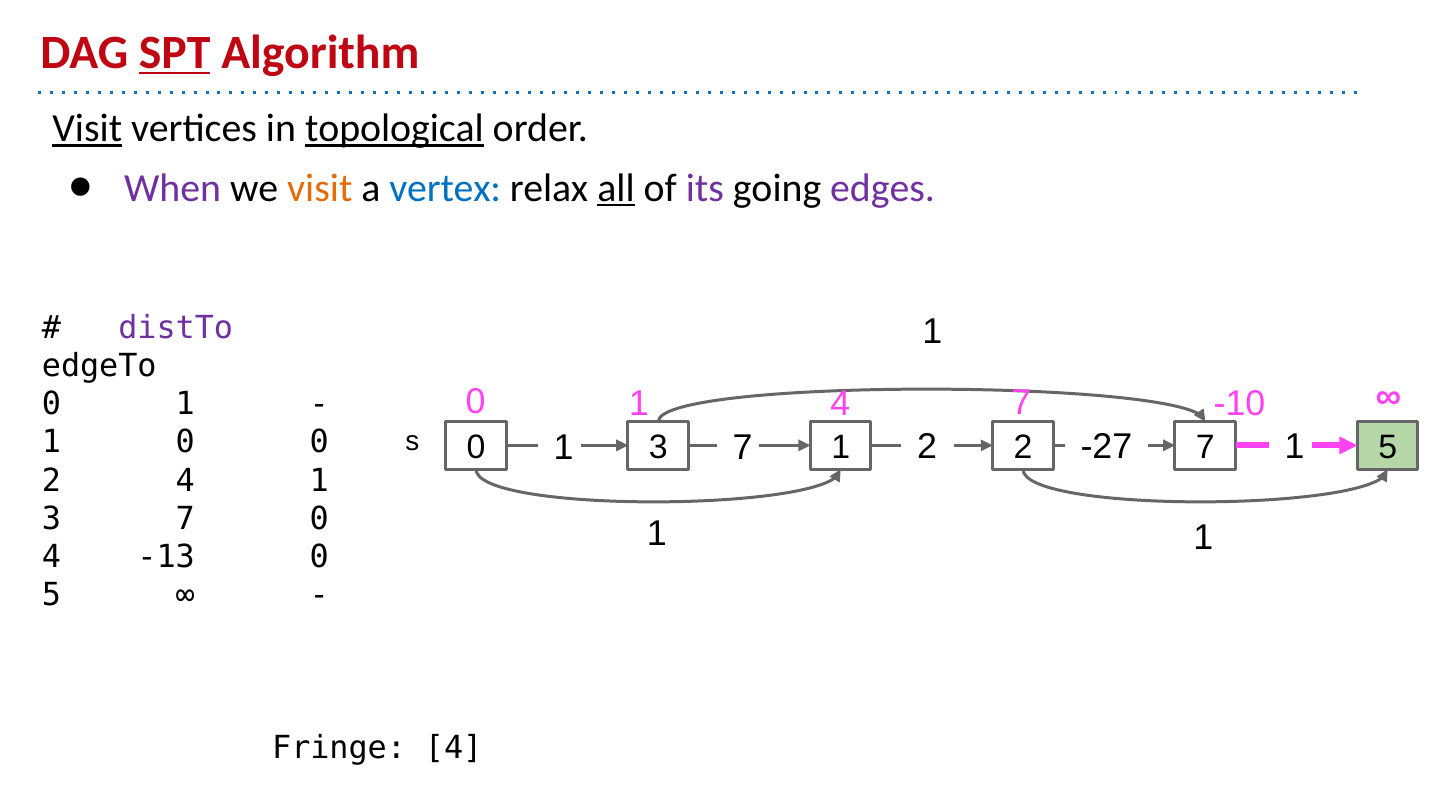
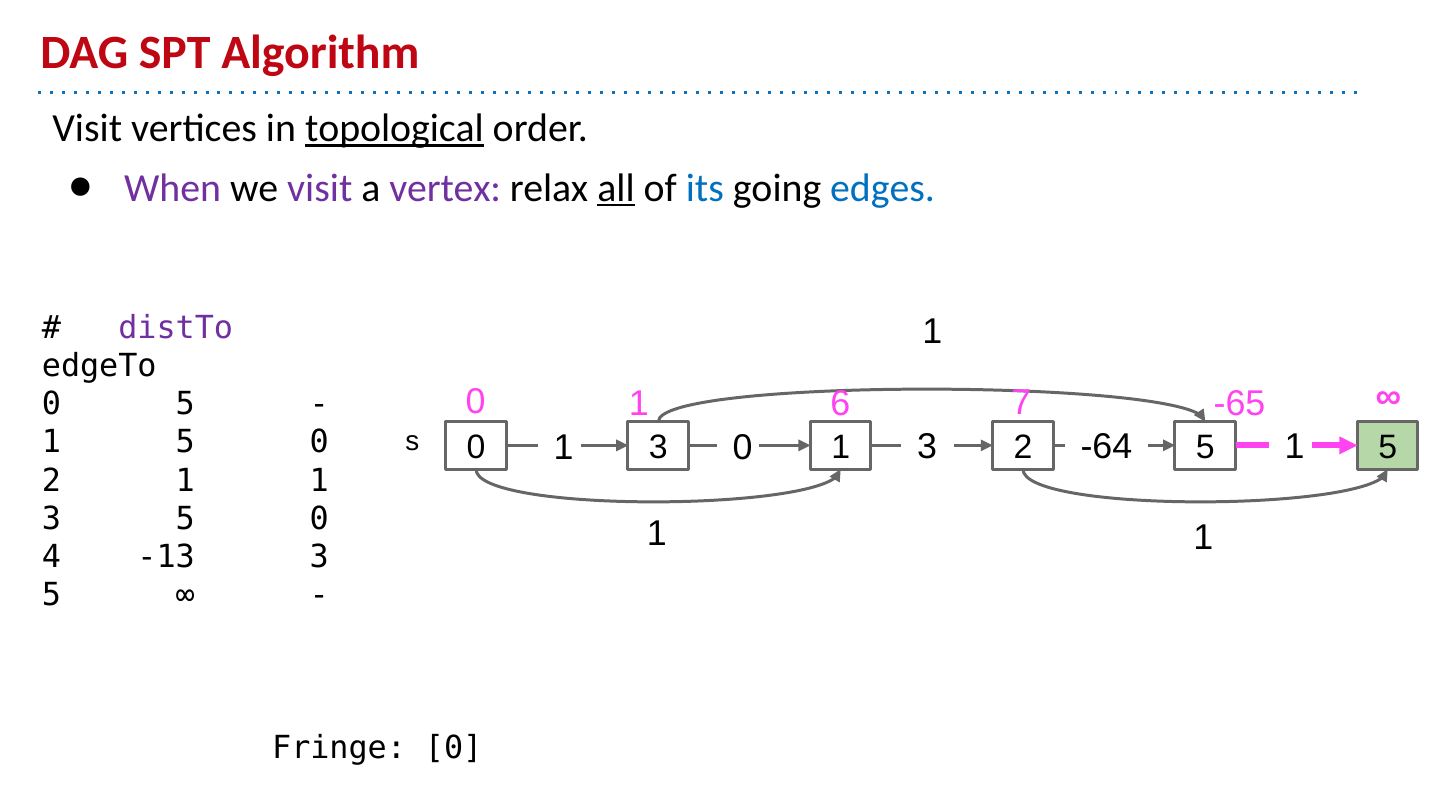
SPT underline: present -> none (175, 52)
Visit underline: present -> none (87, 128)
visit colour: orange -> purple (320, 188)
vertex colour: blue -> purple (445, 188)
its colour: purple -> blue (705, 188)
edges colour: purple -> blue (883, 188)
1 4: 4 -> 6 (840, 403)
-10: -10 -> -65 (1240, 404)
0 1: 1 -> 5 (185, 404)
s 7: 7 -> 0 (743, 448)
1 0: 0 -> 5 (185, 442)
-27: -27 -> -64 (1106, 447)
2: 2 -> 3 (927, 447)
2 7: 7 -> 5 (1205, 448)
2 4: 4 -> 1 (185, 481)
7: 7 -> 5 (185, 519)
-13 0: 0 -> 3 (319, 557)
Fringe 4: 4 -> 0 (454, 748)
